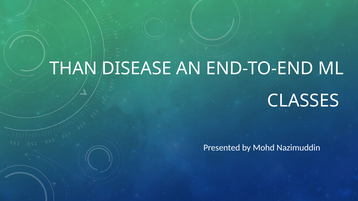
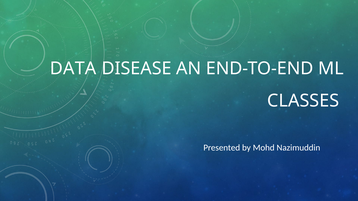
THAN: THAN -> DATA (73, 69)
